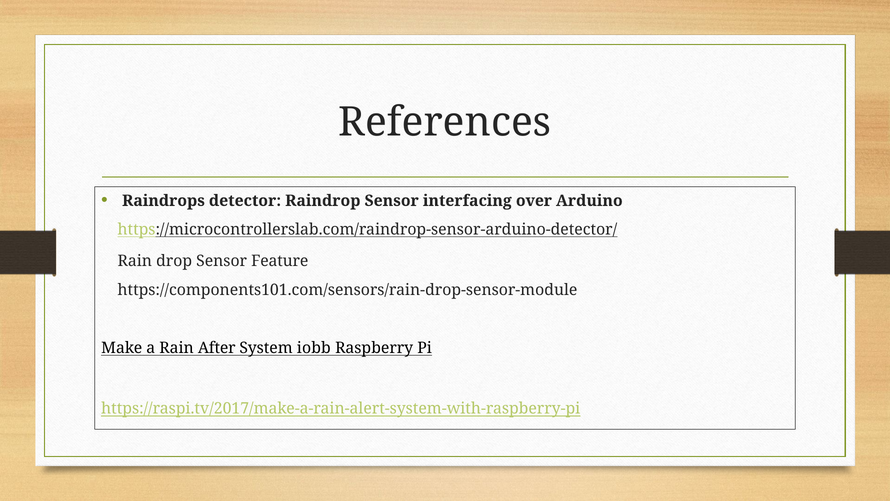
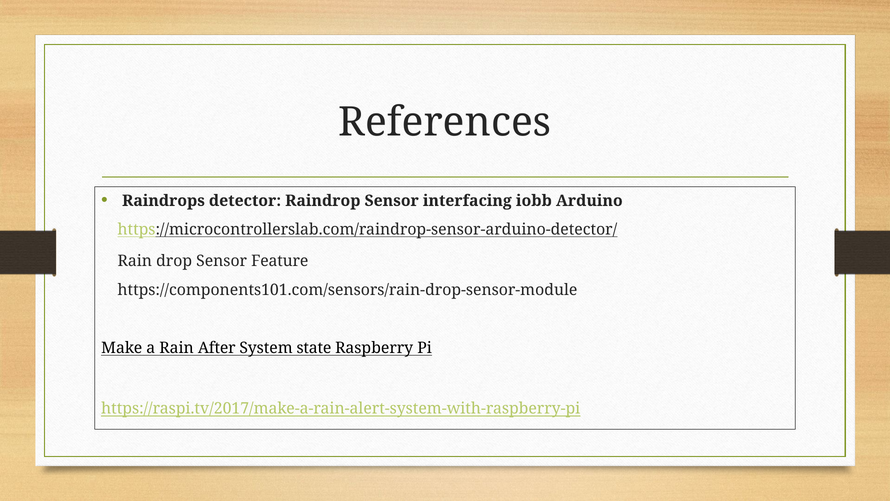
over: over -> iobb (534, 201)
iobb: iobb -> state (314, 348)
